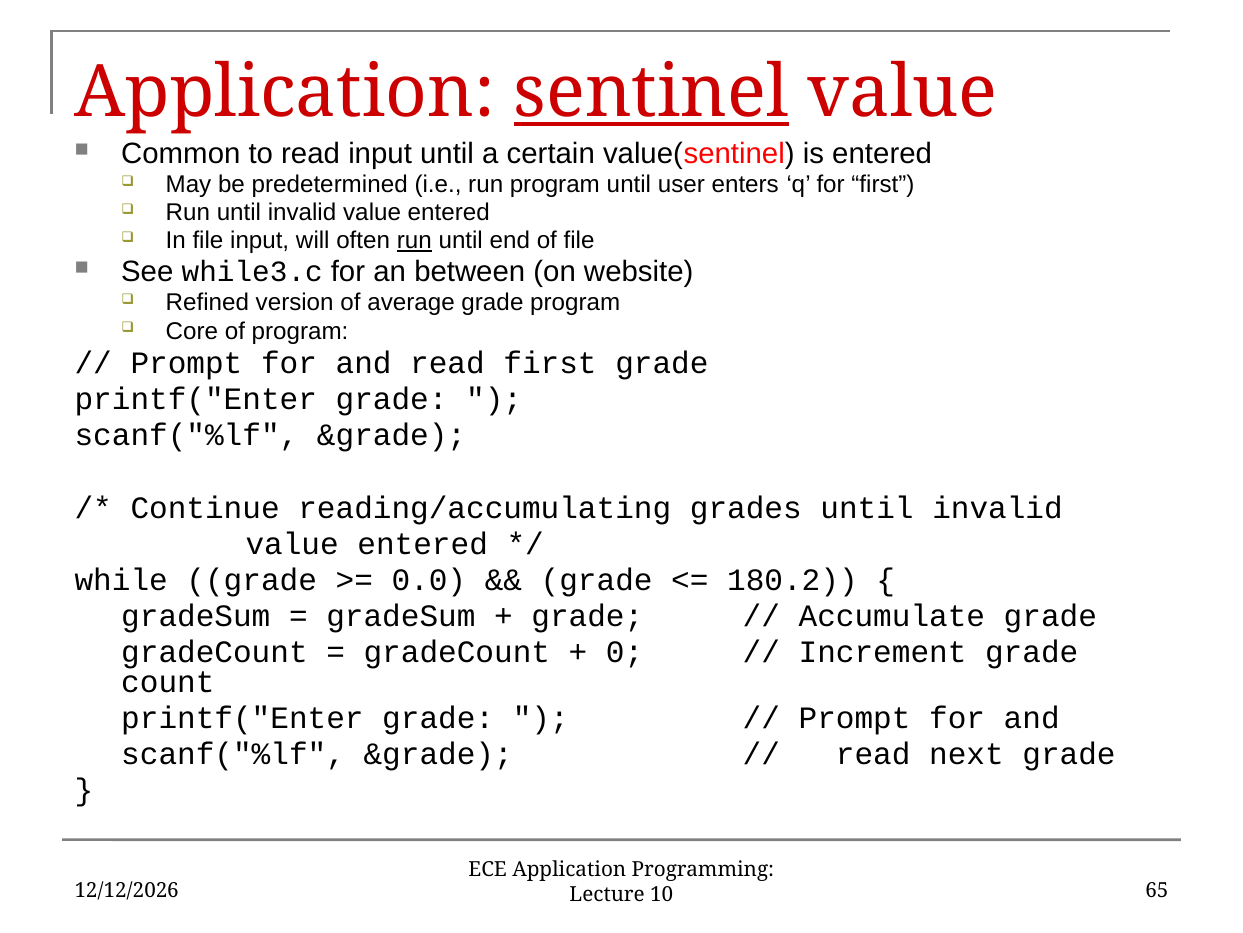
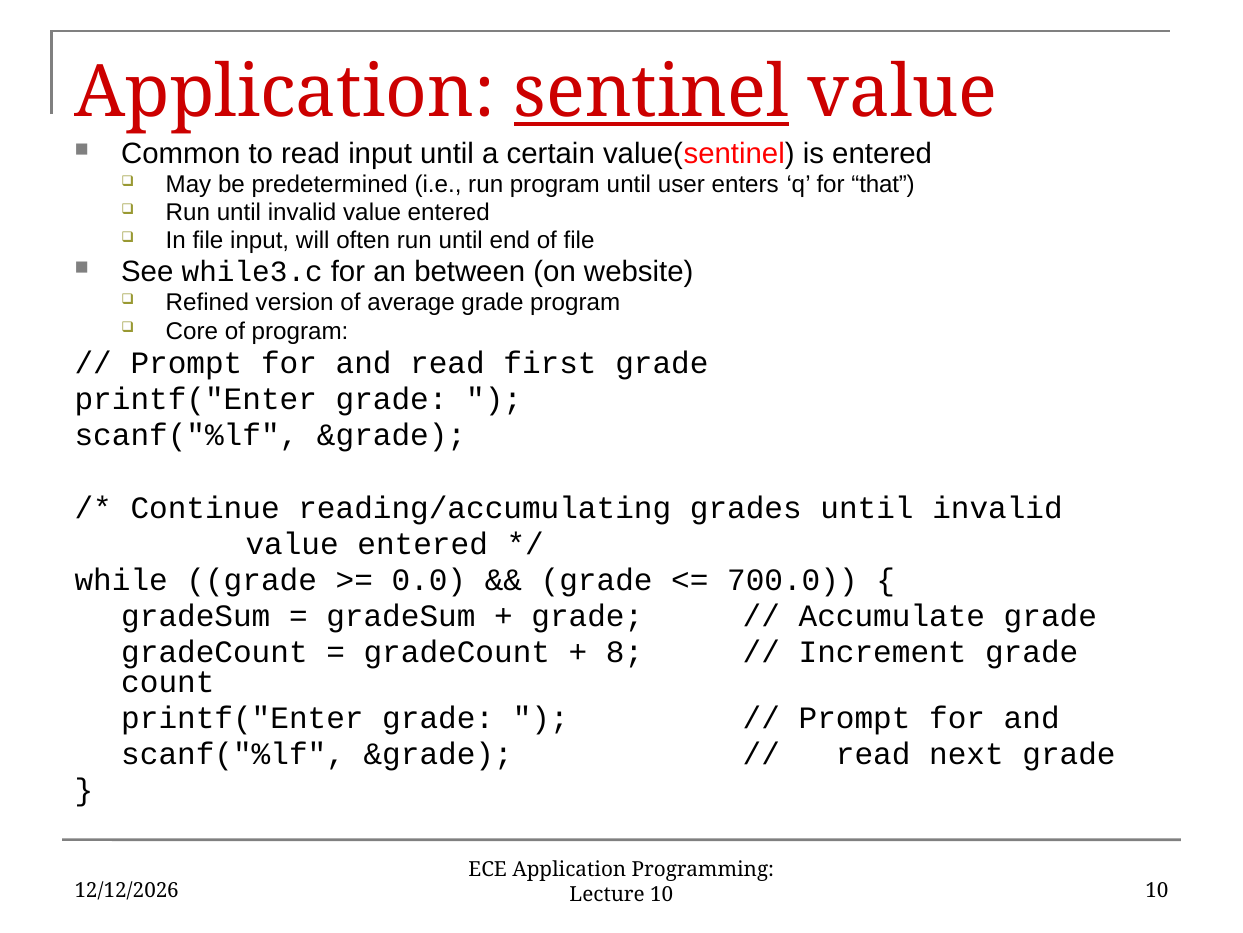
for first: first -> that (883, 185)
run underline: present -> none (414, 241)
180.2: 180.2 -> 700.0 (792, 580)
0: 0 -> 8 (625, 652)
10 65: 65 -> 10 (1157, 890)
